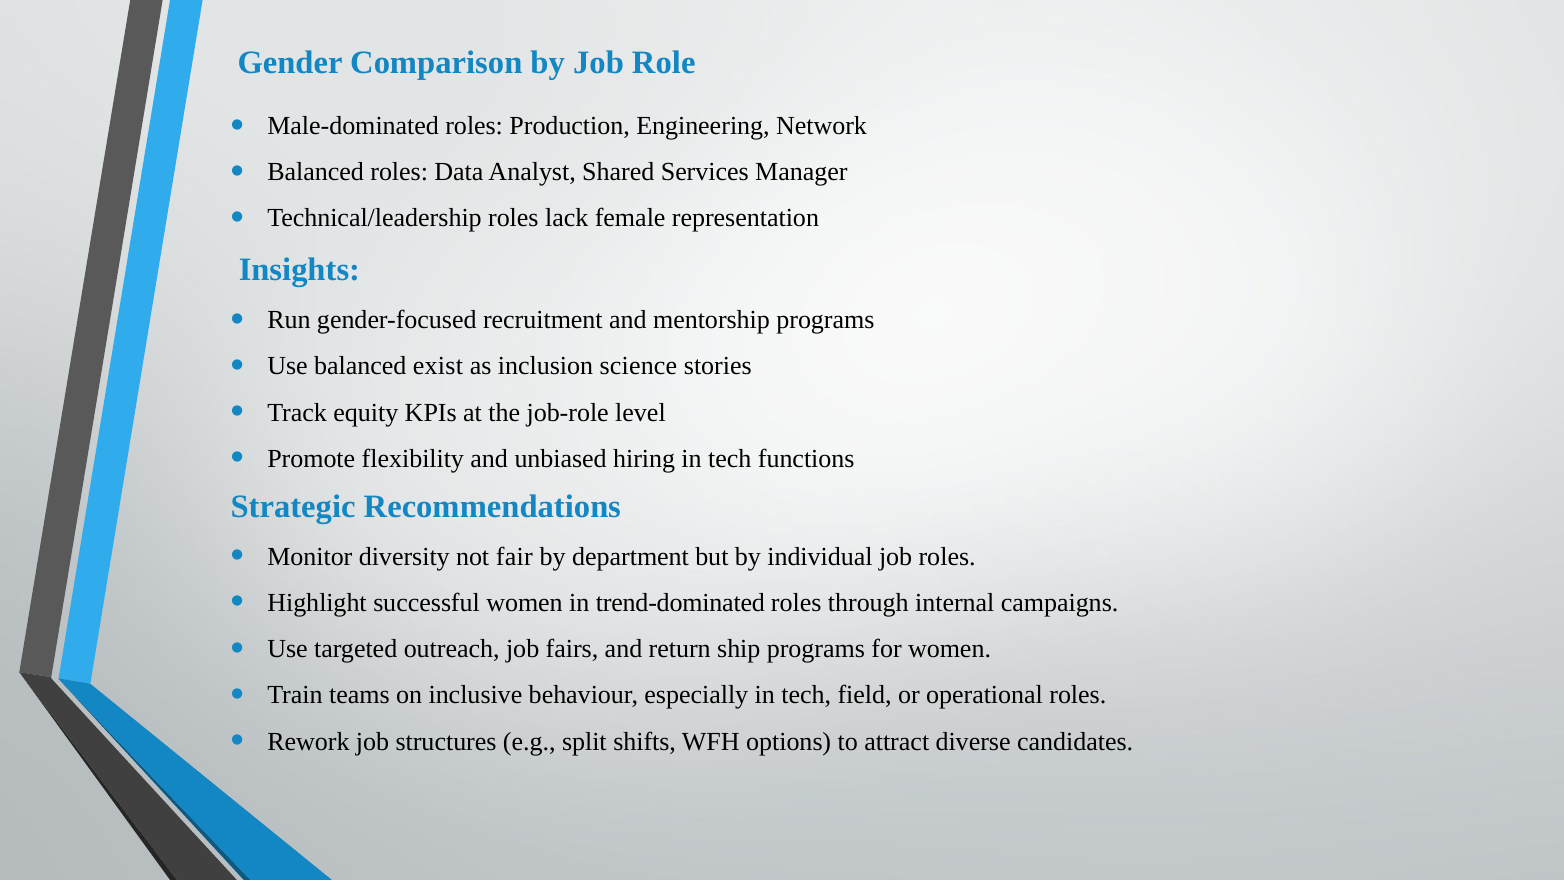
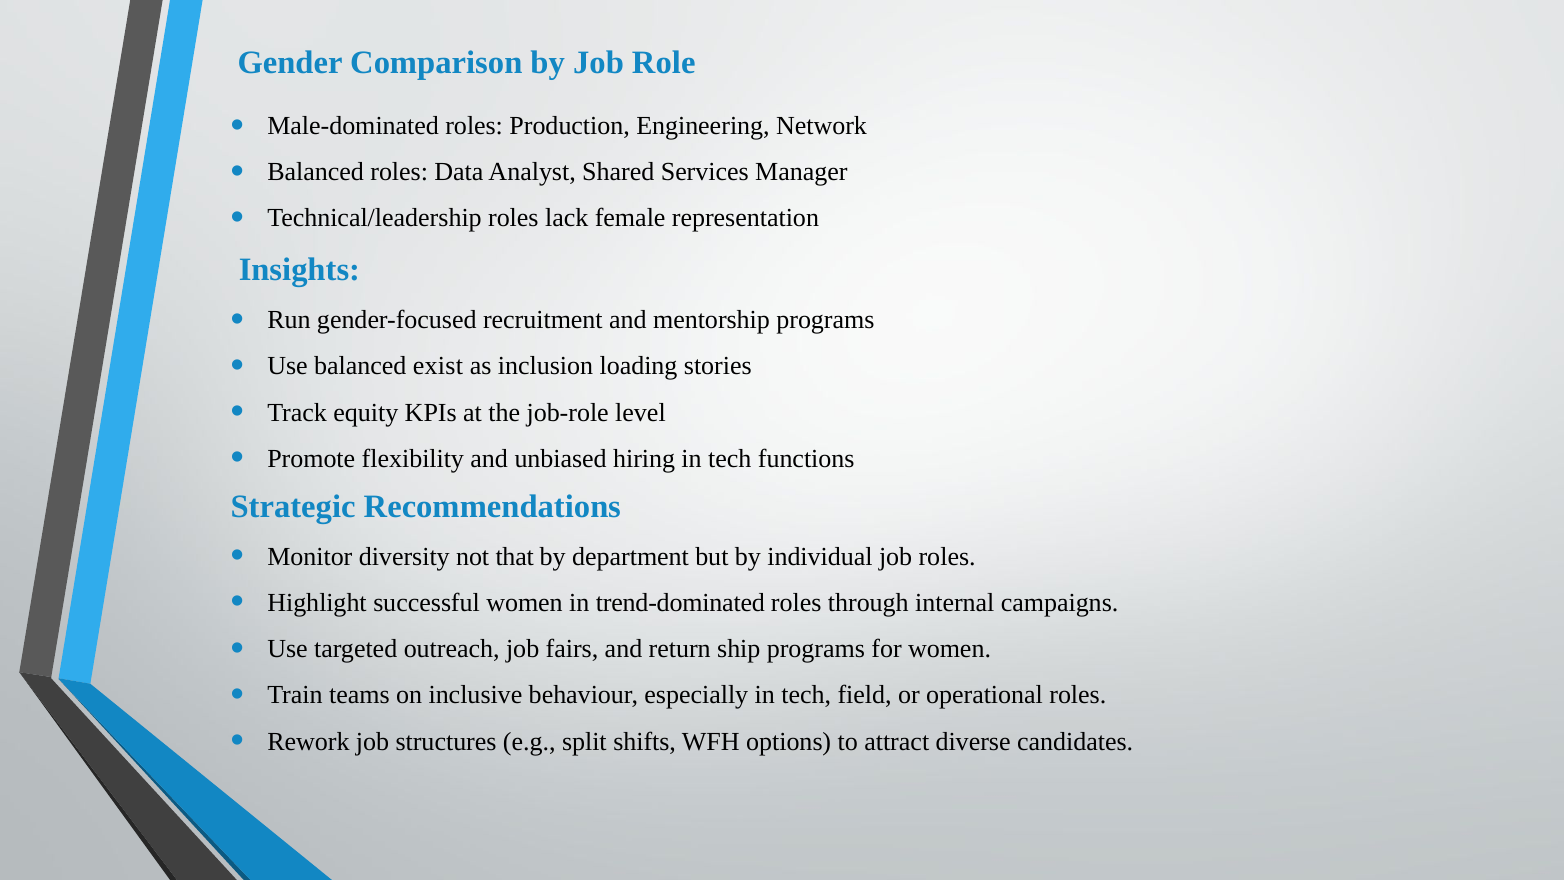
science: science -> loading (639, 366)
fair: fair -> that (515, 556)
